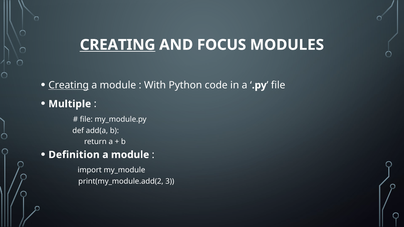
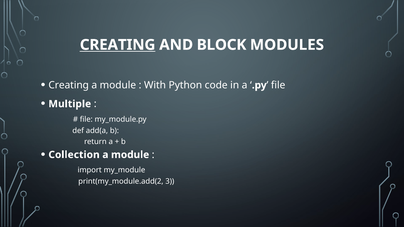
FOCUS: FOCUS -> BLOCK (222, 45)
Creating underline: present -> none (69, 85)
Definition: Definition -> Collection (74, 155)
